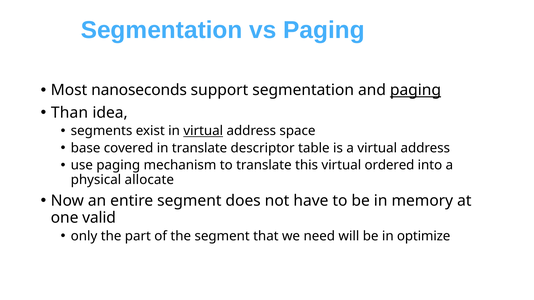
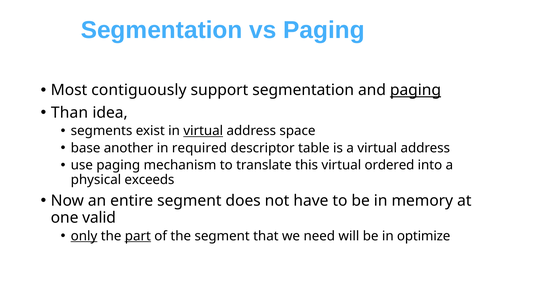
nanoseconds: nanoseconds -> contiguously (139, 90)
covered: covered -> another (129, 148)
in translate: translate -> required (199, 148)
allocate: allocate -> exceeds (149, 180)
only underline: none -> present (84, 236)
part underline: none -> present (138, 236)
